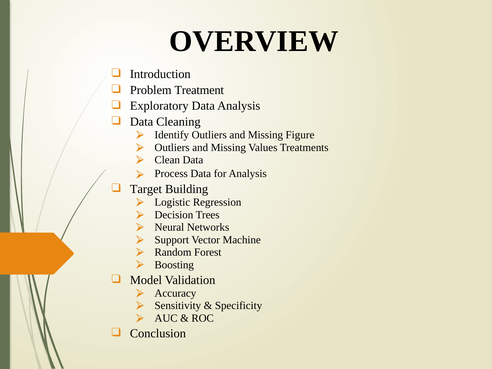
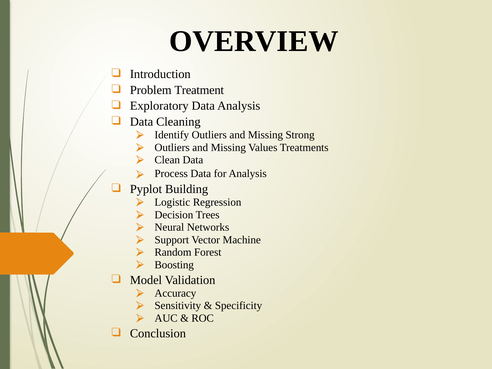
Figure: Figure -> Strong (300, 135)
Target: Target -> Pyplot (146, 189)
